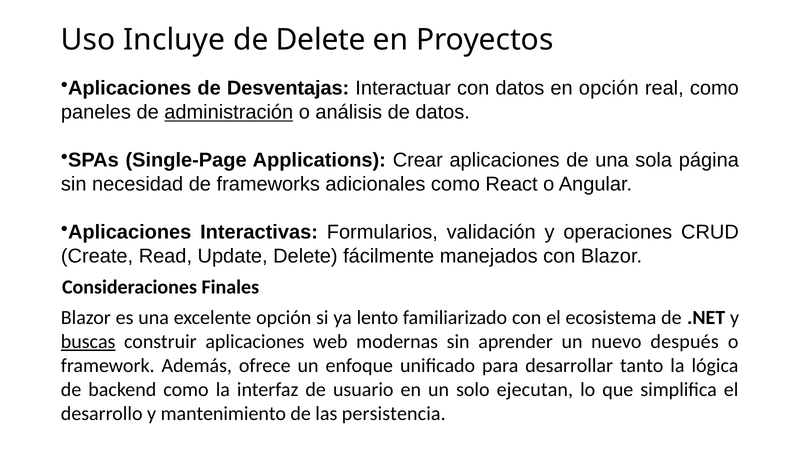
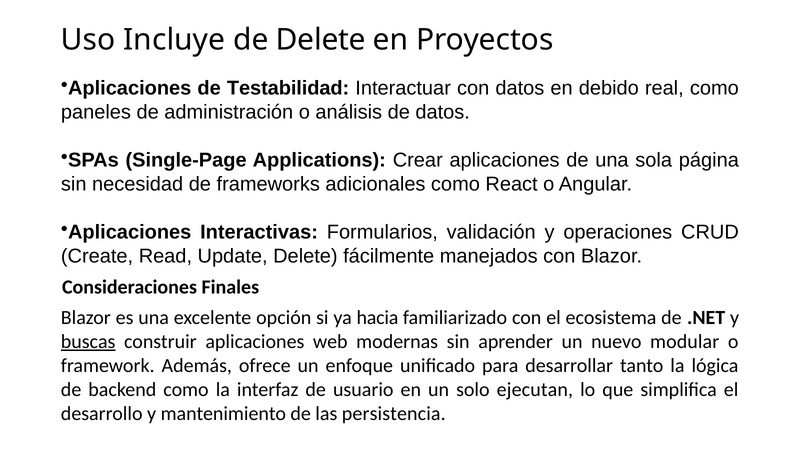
Desventajas: Desventajas -> Testabilidad (288, 88)
en opción: opción -> debido (609, 88)
administración underline: present -> none (229, 112)
lento: lento -> hacia (377, 318)
después: después -> modular (685, 342)
